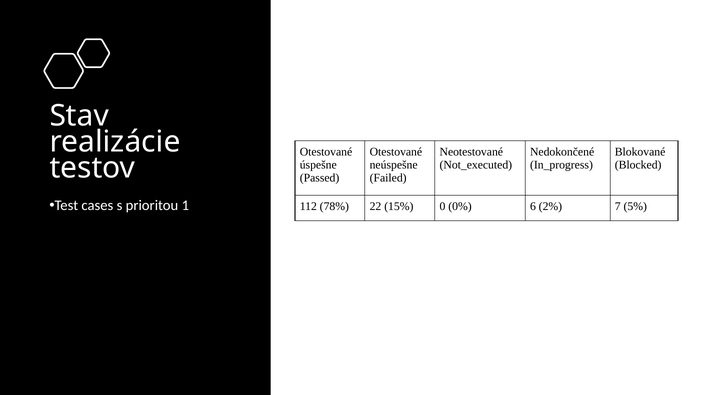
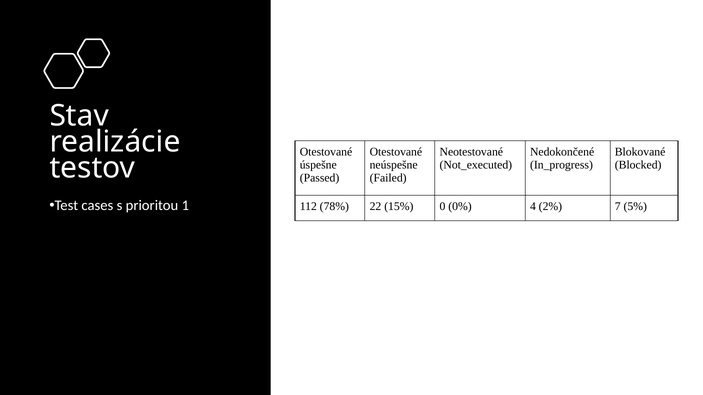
6: 6 -> 4 (533, 207)
